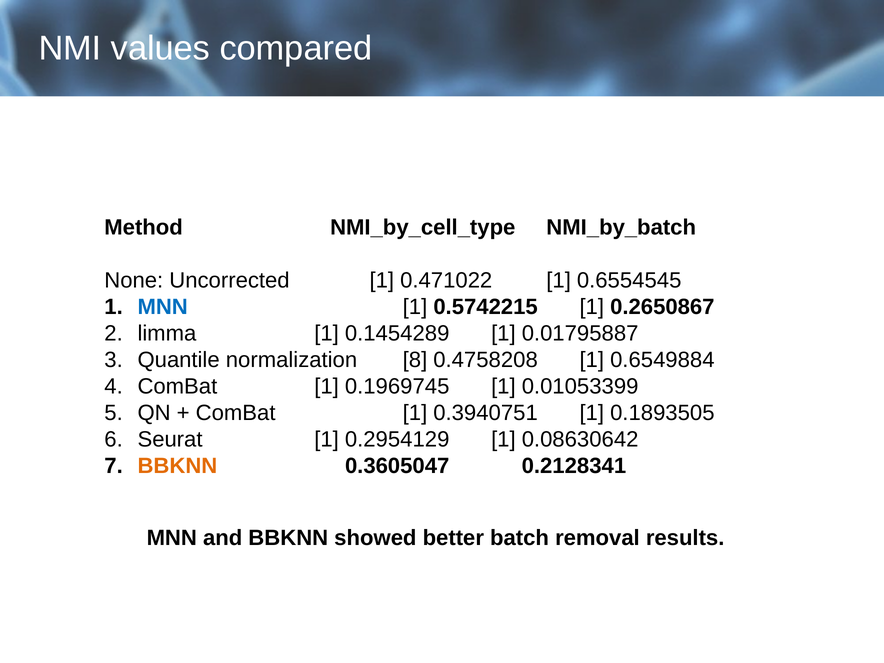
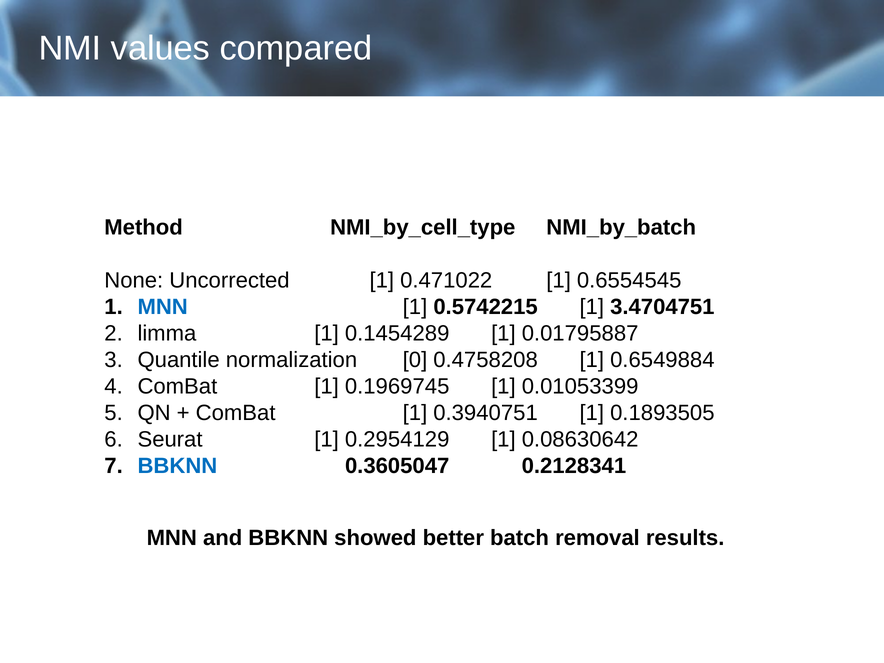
0.2650867: 0.2650867 -> 3.4704751 (662, 307)
8: 8 -> 0 (415, 360)
BBKNN colour: orange -> blue (177, 466)
